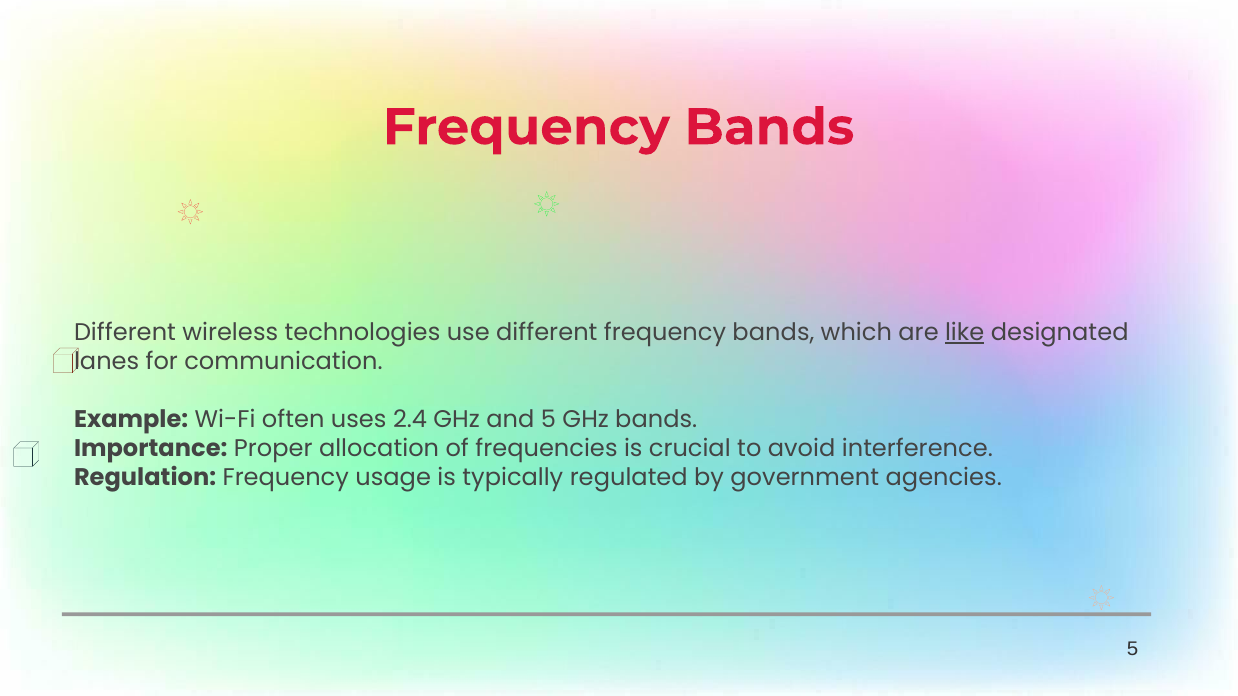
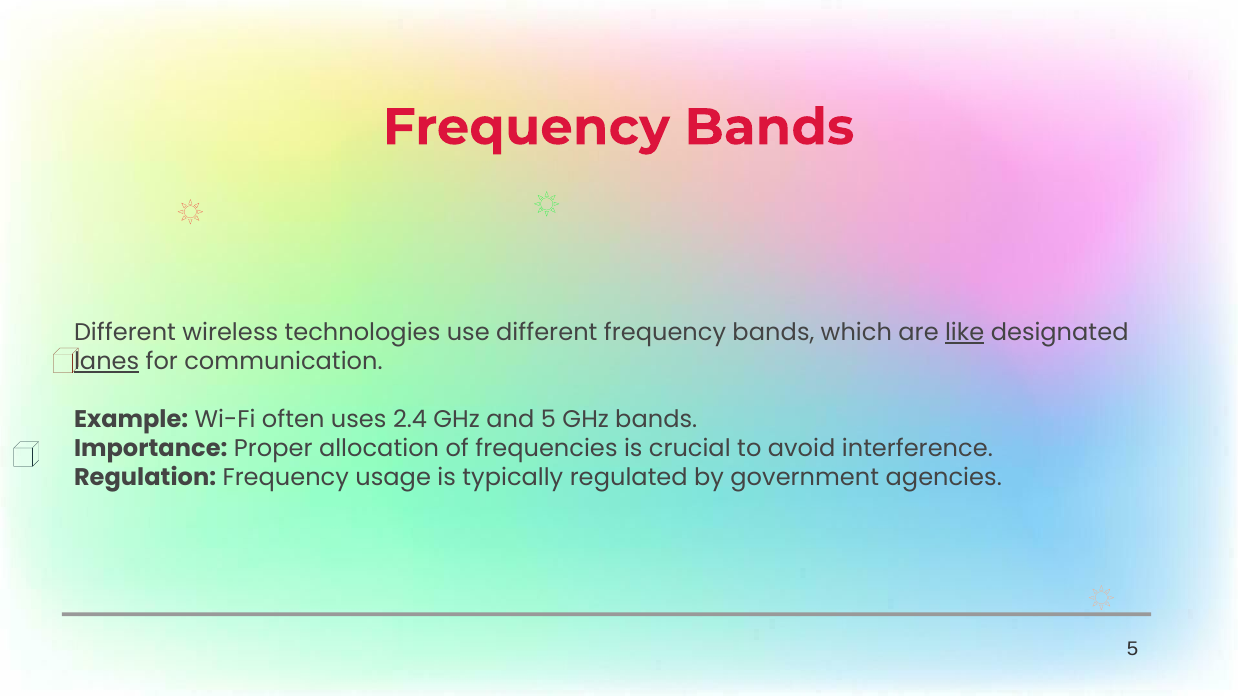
lanes underline: none -> present (107, 362)
